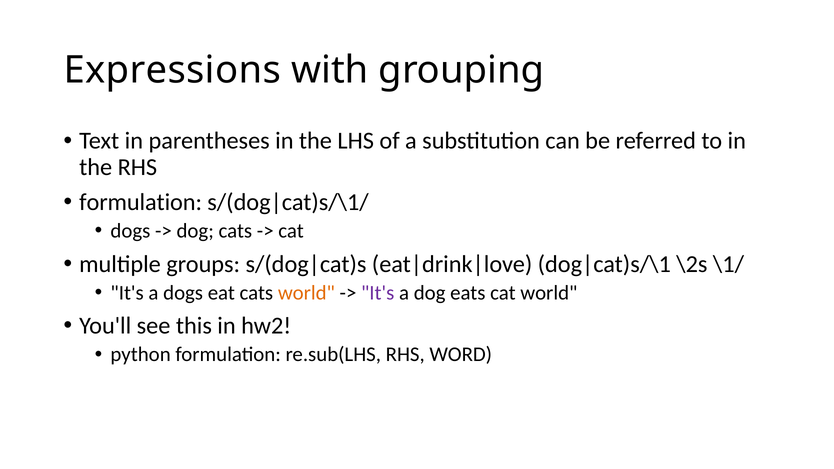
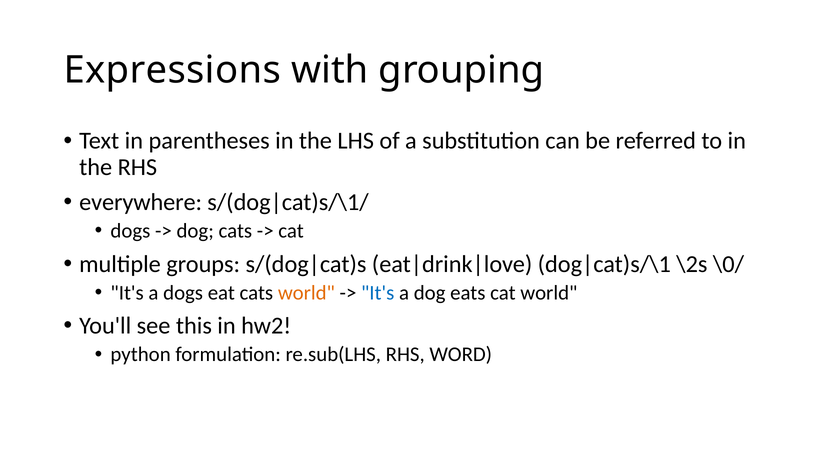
formulation: formulation -> everywhere (141, 202)
\1/: \1/ -> \0/ (729, 264)
It's colour: purple -> blue (378, 293)
